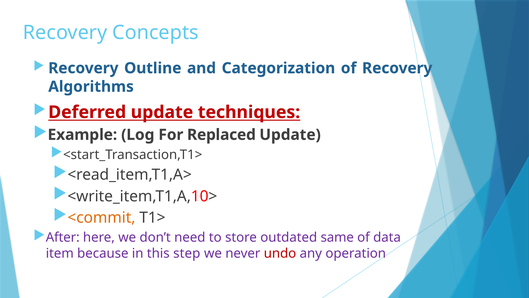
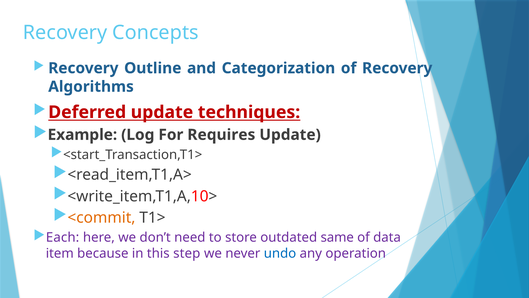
Replaced: Replaced -> Requires (221, 135)
After: After -> Each (63, 237)
undo colour: red -> blue (280, 253)
